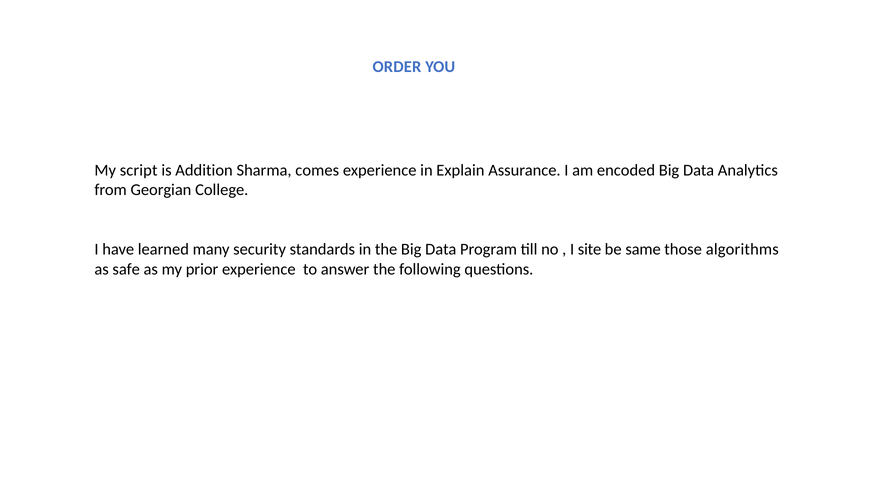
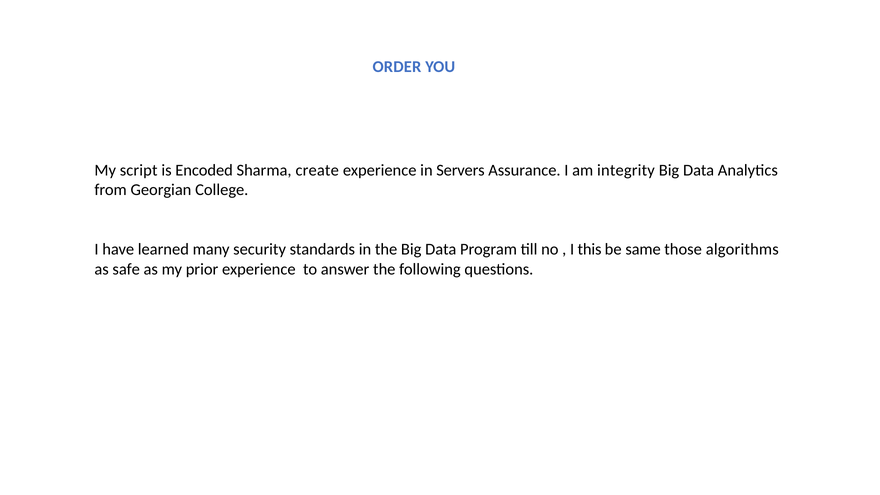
Addition: Addition -> Encoded (204, 170)
comes: comes -> create (317, 170)
Explain: Explain -> Servers (461, 170)
encoded: encoded -> integrity (626, 170)
site: site -> this (590, 249)
